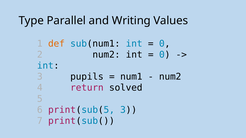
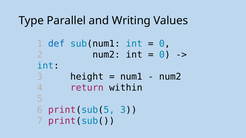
def colour: orange -> blue (56, 44)
pupils: pupils -> height (87, 77)
solved: solved -> within (126, 88)
